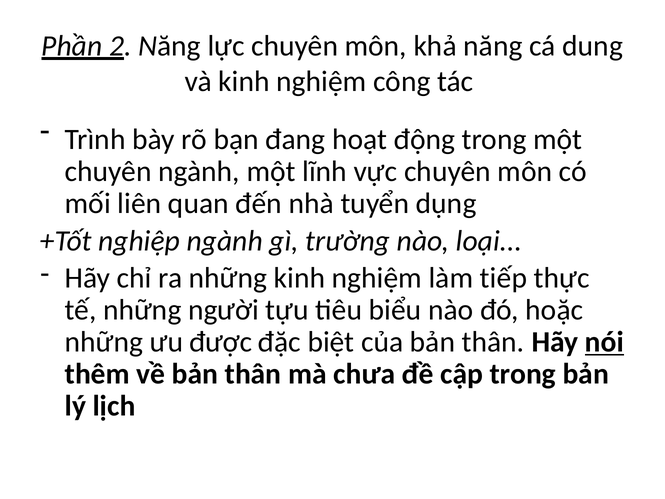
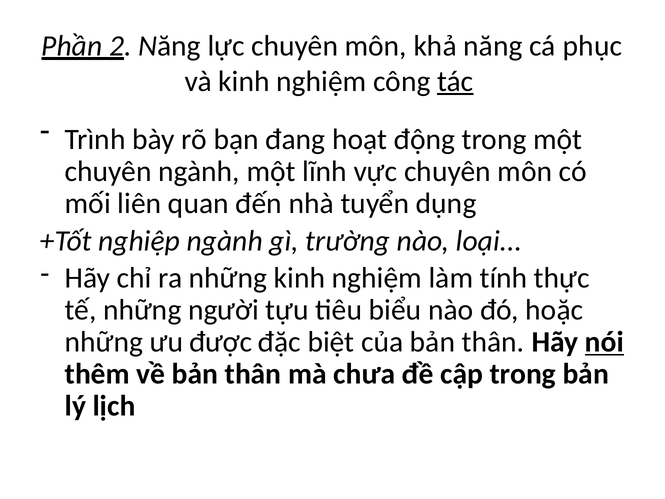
dung: dung -> phục (592, 46)
tác underline: none -> present (455, 81)
tiếp: tiếp -> tính (504, 278)
